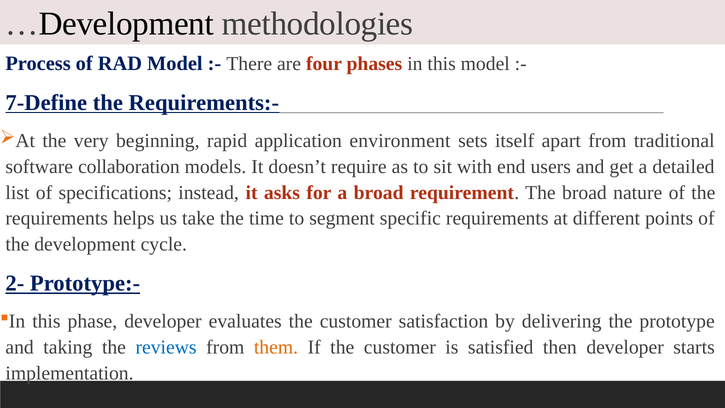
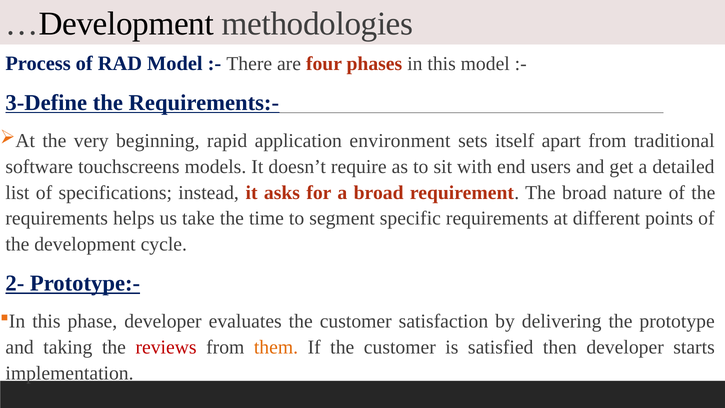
7-Define: 7-Define -> 3-Define (46, 103)
collaboration: collaboration -> touchscreens (129, 167)
reviews colour: blue -> red (166, 347)
